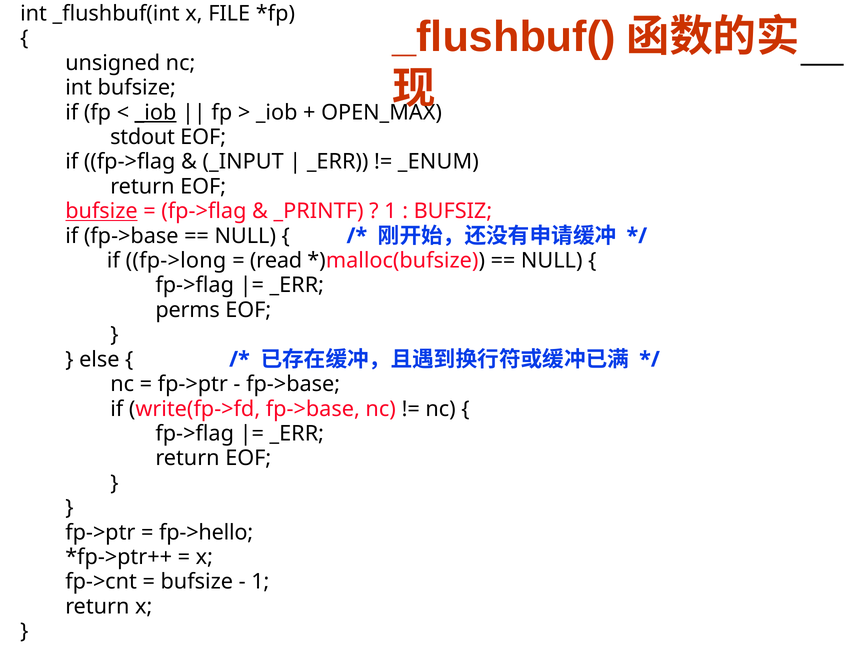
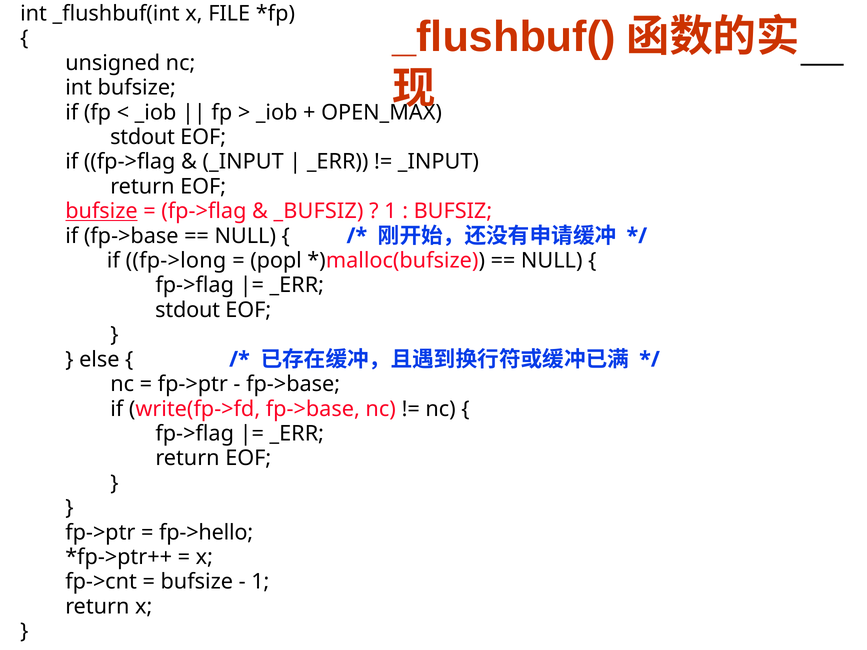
_iob underline: present -> none (156, 112)
_ENUM: _ENUM -> _INPUT (438, 162)
_PRINTF: _PRINTF -> _BUFSIZ (319, 211)
read: read -> popl (276, 261)
perms: perms -> stdout (188, 310)
